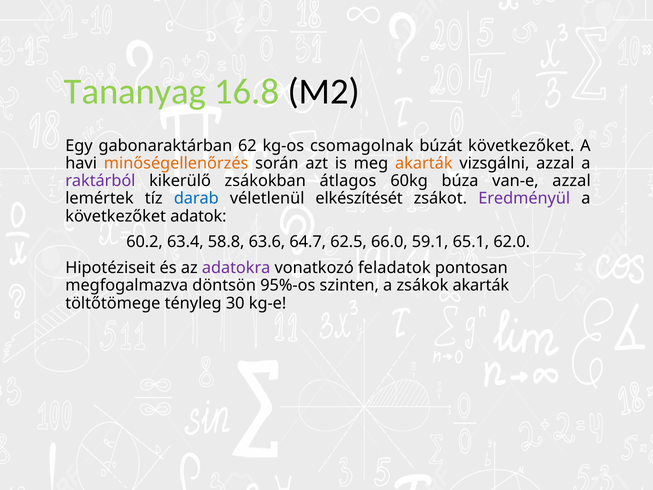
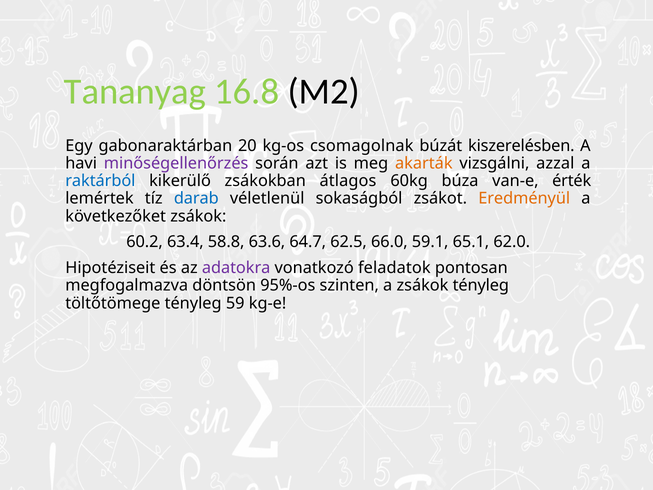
62: 62 -> 20 (247, 146)
búzát következőket: következőket -> kiszerelésben (521, 146)
minőségellenőrzés colour: orange -> purple (176, 163)
raktárból colour: purple -> blue (100, 181)
van-e azzal: azzal -> érték (572, 181)
elkészítését: elkészítését -> sokaságból (359, 199)
Eredményül colour: purple -> orange (524, 199)
következőket adatok: adatok -> zsákok (198, 216)
zsákok akarták: akarták -> tényleg (481, 285)
30: 30 -> 59 (235, 303)
